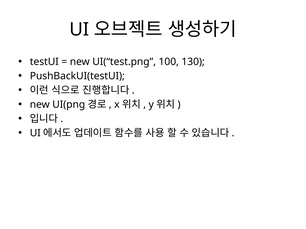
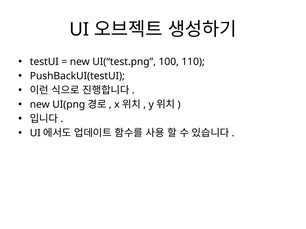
130: 130 -> 110 (193, 62)
